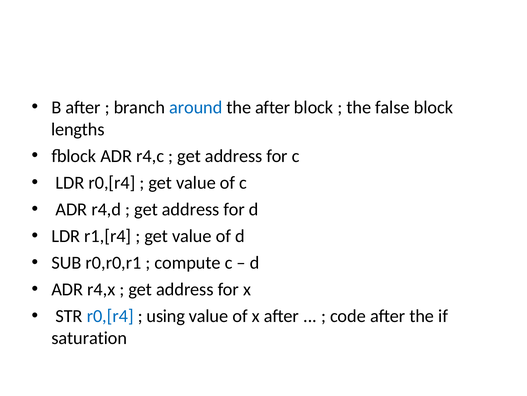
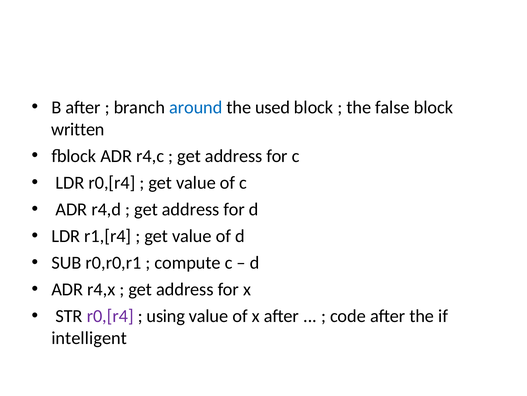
the after: after -> used (273, 107)
lengths: lengths -> written (78, 129)
r0,[r4 colour: blue -> purple (110, 316)
saturation: saturation -> intelligent (89, 338)
